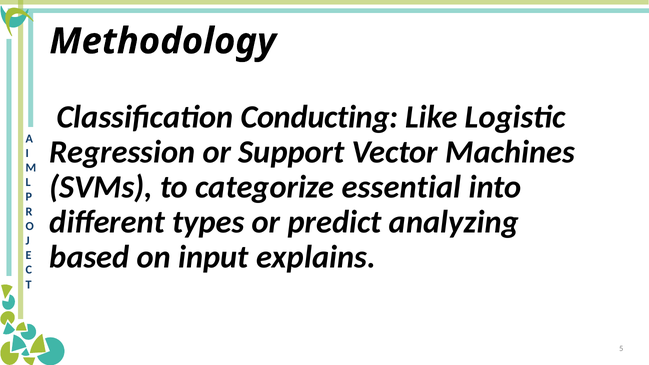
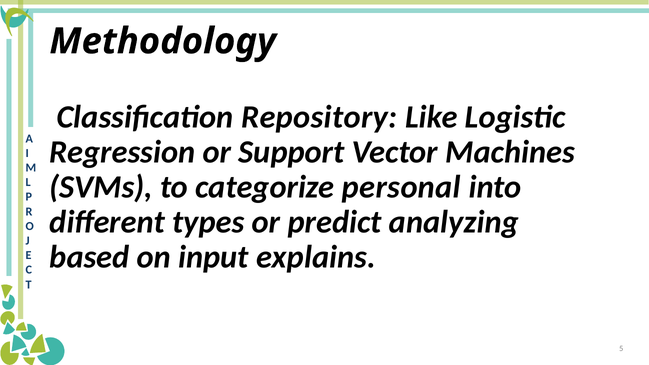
Conducting: Conducting -> Repository (319, 117)
essential: essential -> personal (401, 187)
